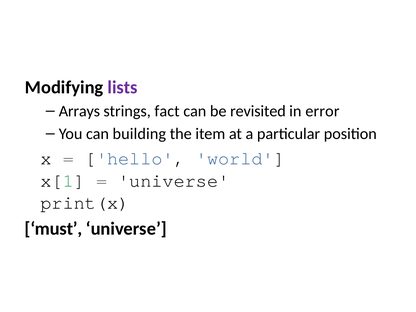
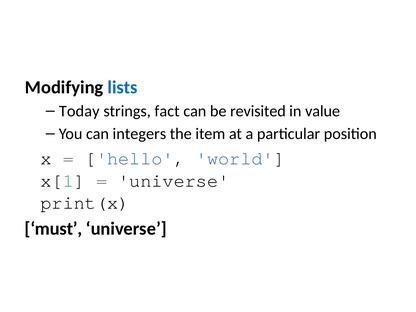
lists colour: purple -> blue (123, 87)
Arrays: Arrays -> Today (79, 111)
error: error -> value (323, 111)
building: building -> integers (139, 134)
